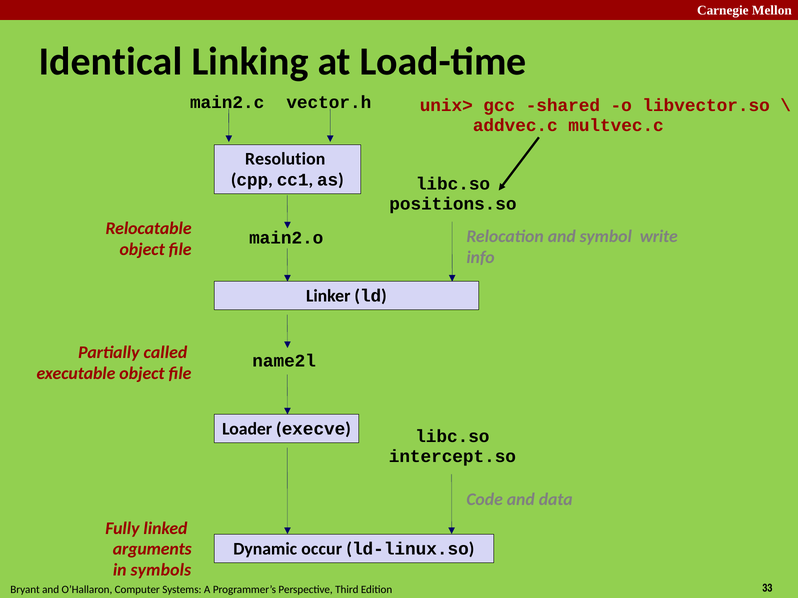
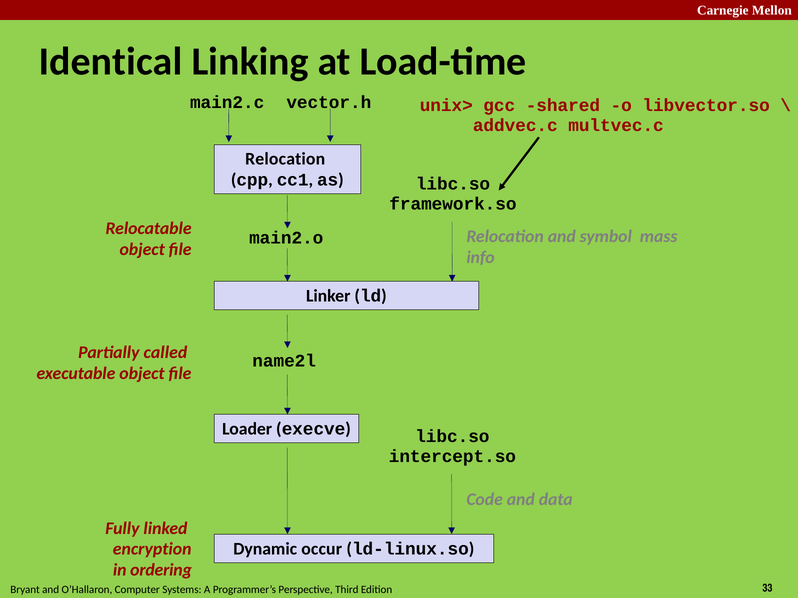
Resolution: Resolution -> Relocation (285, 159)
positions.so: positions.so -> framework.so (453, 204)
write: write -> mass (659, 237)
arguments: arguments -> encryption (152, 550)
symbols: symbols -> ordering (161, 570)
